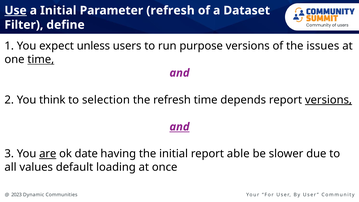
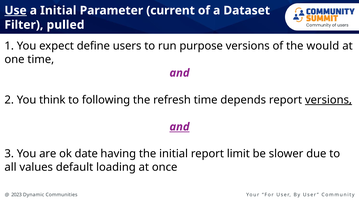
Parameter refresh: refresh -> current (171, 10)
define: define -> pulled (66, 25)
unless: unless -> define (93, 46)
issues: issues -> would (323, 46)
time underline: present -> none (41, 59)
selection: selection -> following (106, 100)
are underline: present -> none (48, 154)
able: able -> limit (238, 154)
